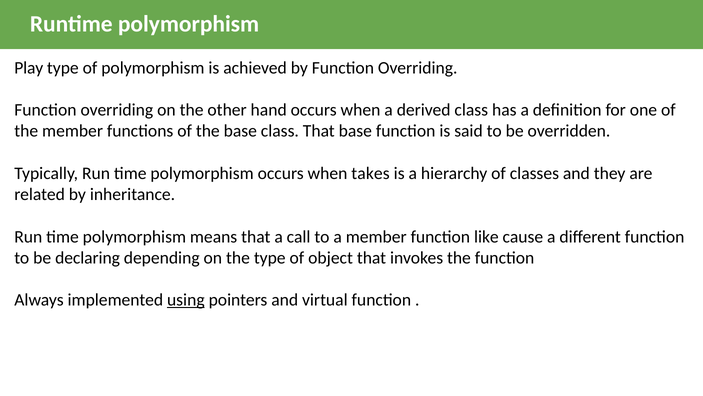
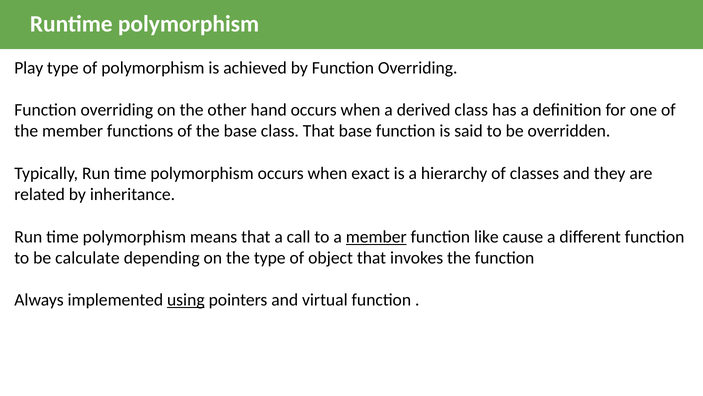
takes: takes -> exact (371, 173)
member underline: none -> present (376, 236)
declaring: declaring -> calculate (87, 258)
